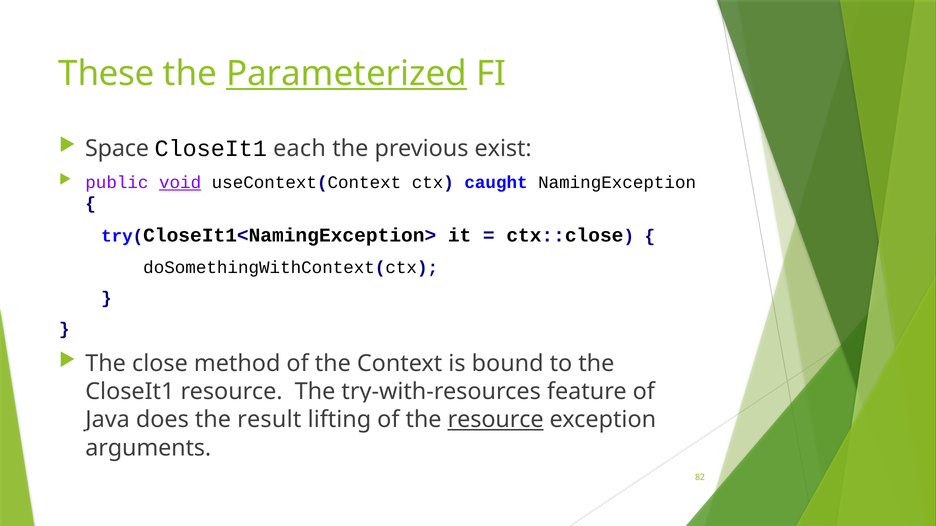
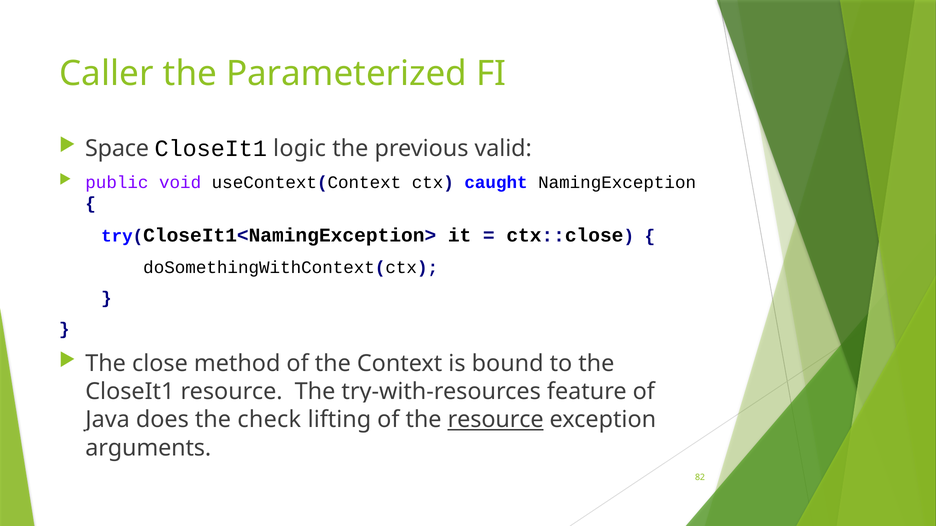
These: These -> Caller (106, 74)
Parameterized underline: present -> none (347, 74)
each: each -> logic (300, 149)
exist: exist -> valid (503, 149)
void underline: present -> none (180, 183)
result: result -> check (269, 420)
